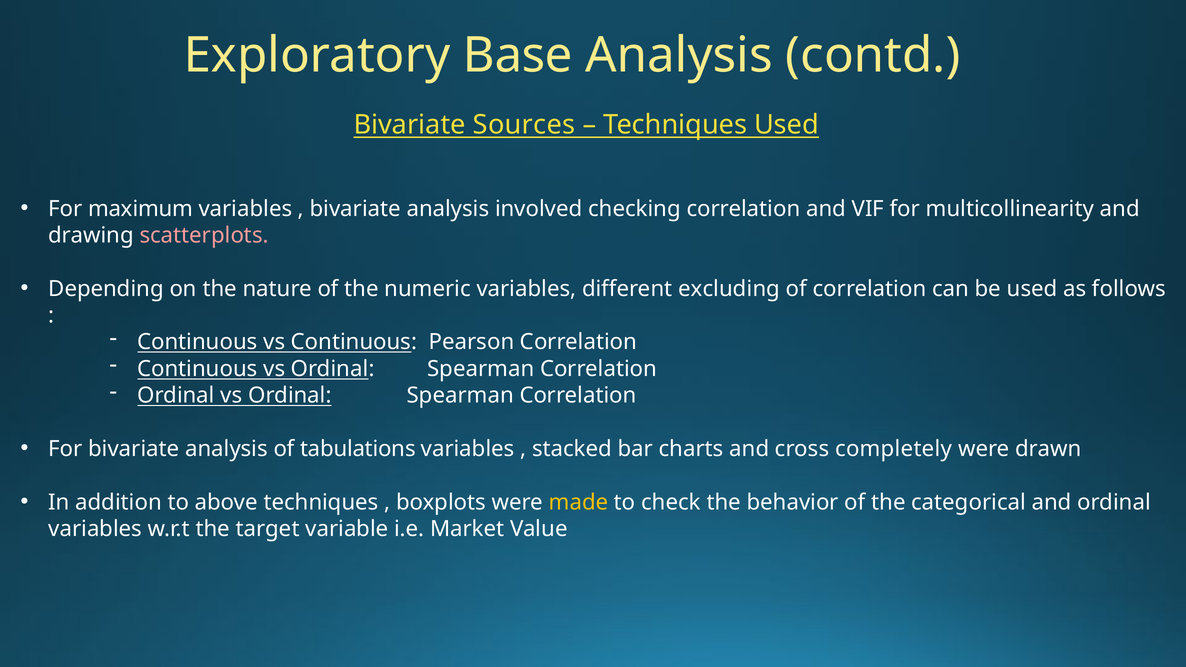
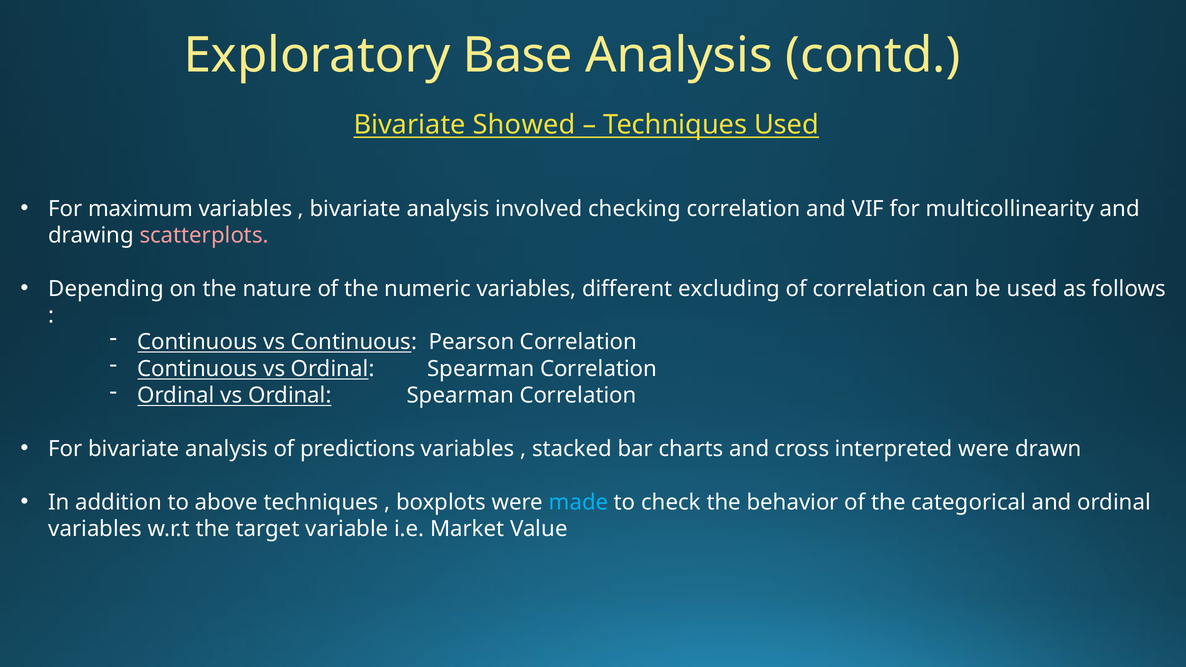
Sources: Sources -> Showed (524, 125)
tabulations: tabulations -> predictions (358, 449)
completely: completely -> interpreted (894, 449)
made colour: yellow -> light blue (579, 502)
